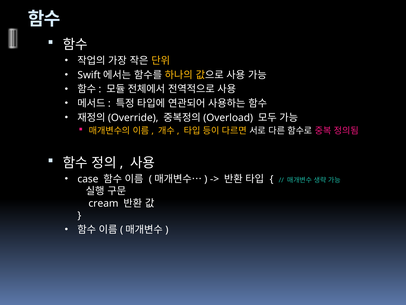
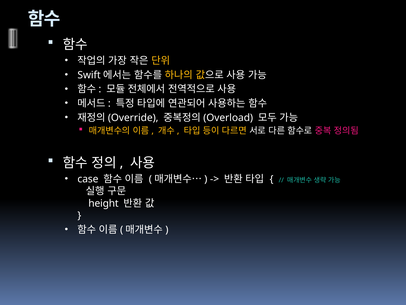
cream: cream -> height (104, 203)
